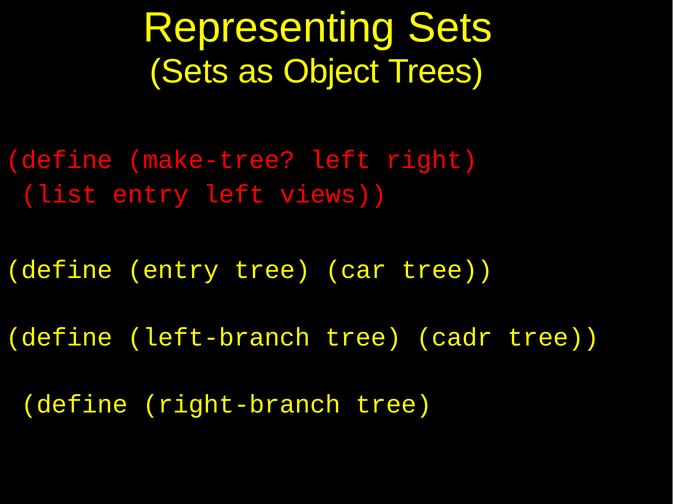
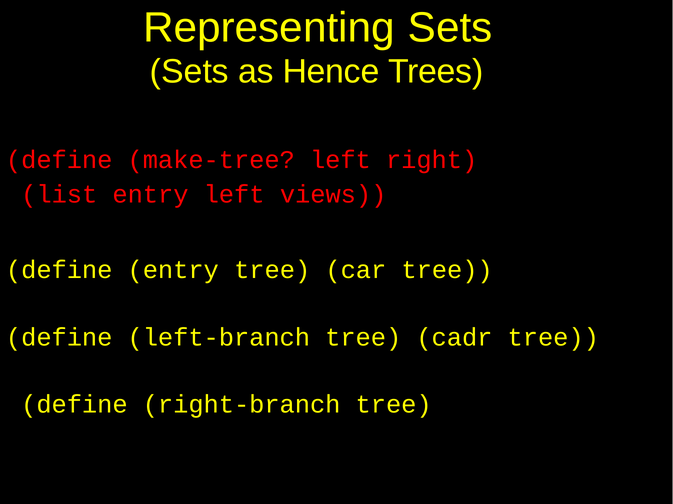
Object: Object -> Hence (331, 72)
